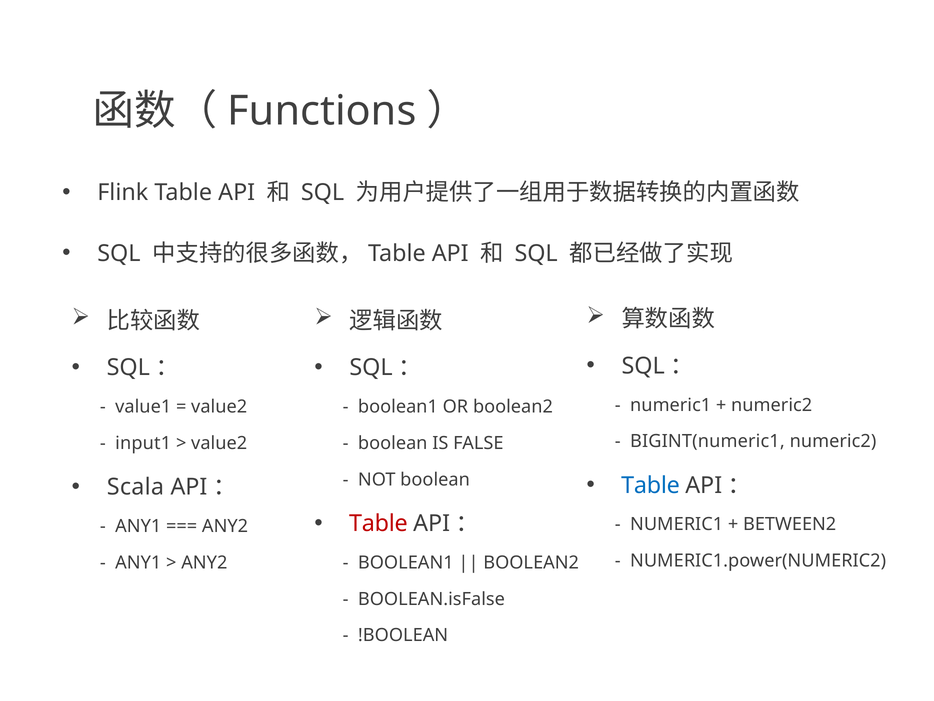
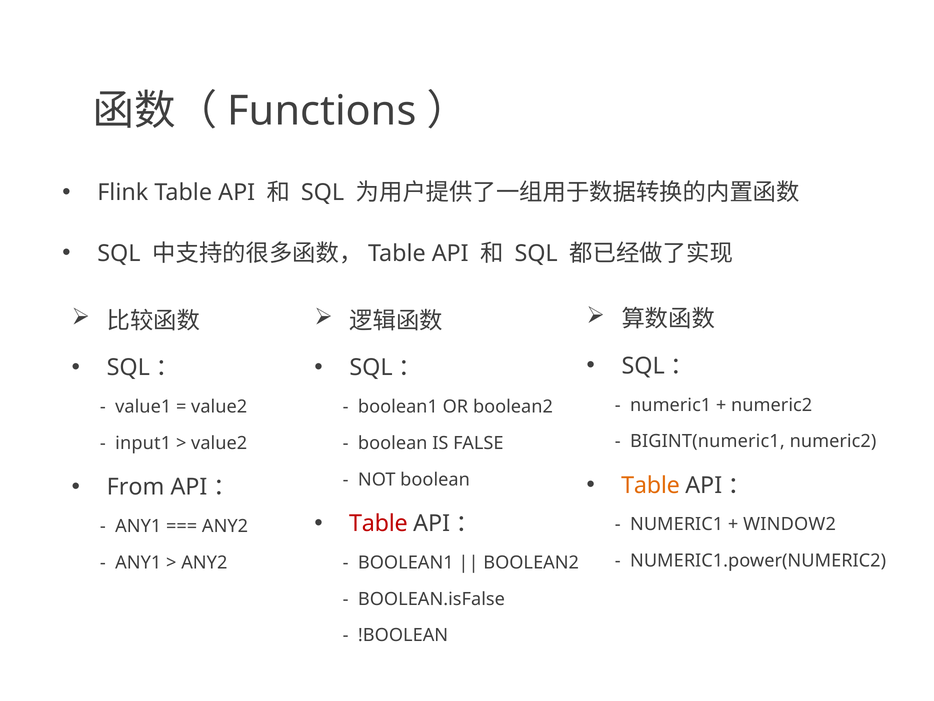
Table colour: blue -> orange (651, 485)
Scala: Scala -> From (136, 487)
BETWEEN2: BETWEEN2 -> WINDOW2 (790, 524)
